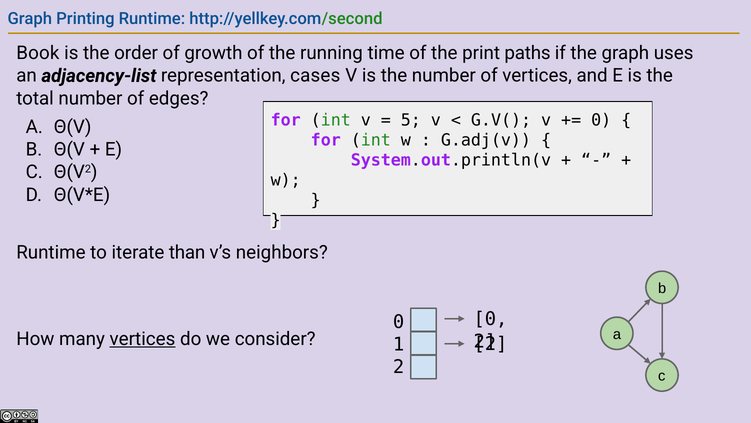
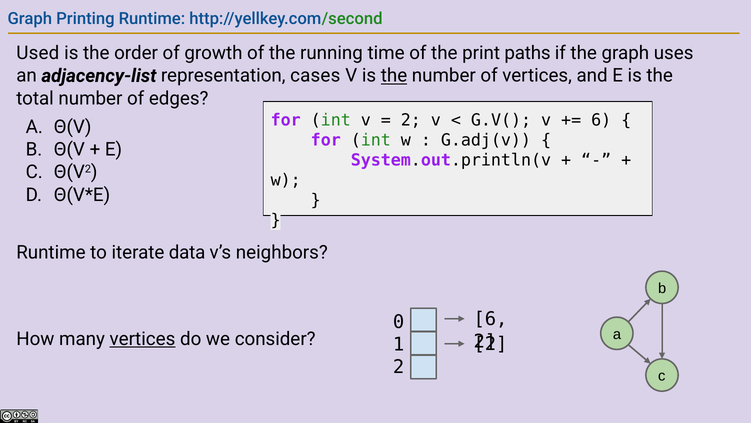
Book: Book -> Used (38, 53)
the underline: none -> present (394, 76)
5: 5 -> 2 (411, 120)
0: 0 -> 6 (601, 120)
than: than -> data (187, 252)
0: 0 -> 6 (490, 318)
